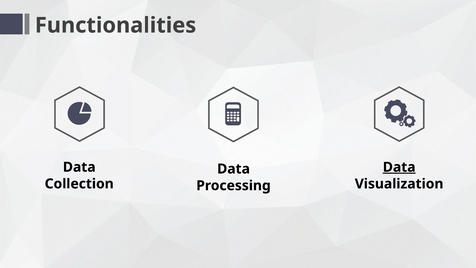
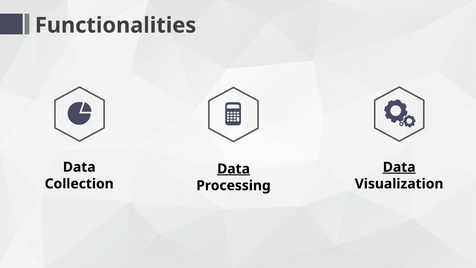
Data underline: none -> present (234, 169)
